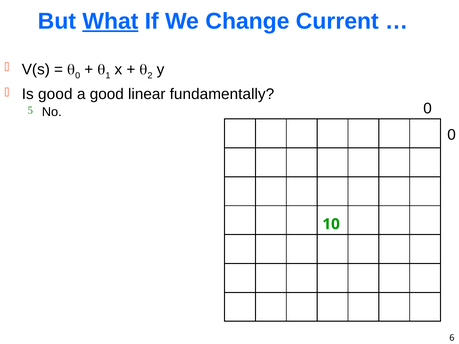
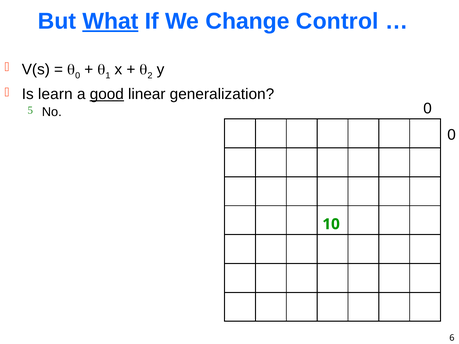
Current: Current -> Control (337, 21)
Is good: good -> learn (55, 94)
good underline: none -> present (107, 94)
fundamentally: fundamentally -> generalization (222, 94)
